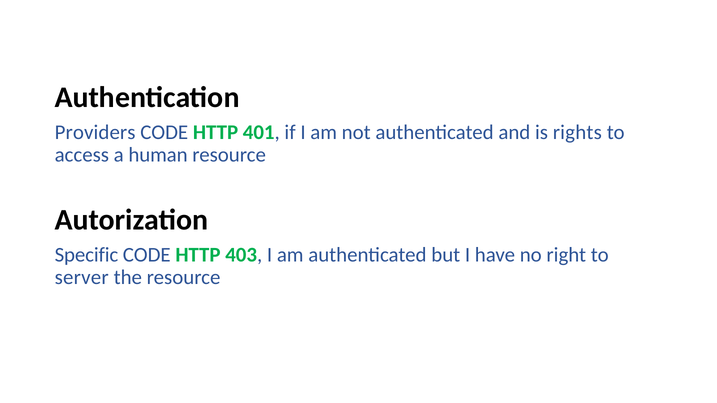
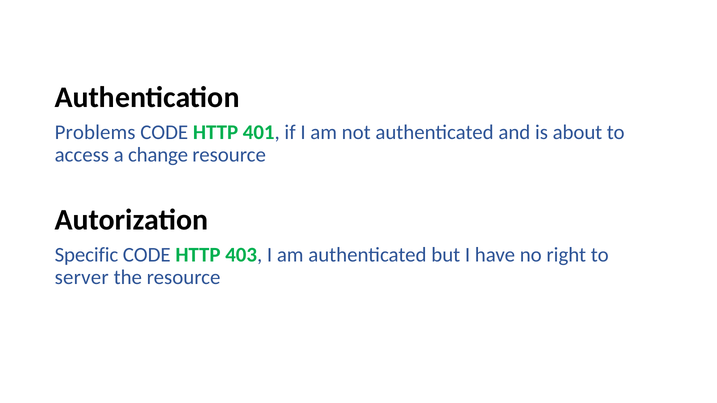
Providers: Providers -> Problems (95, 133)
rights: rights -> about (577, 133)
human: human -> change (158, 155)
